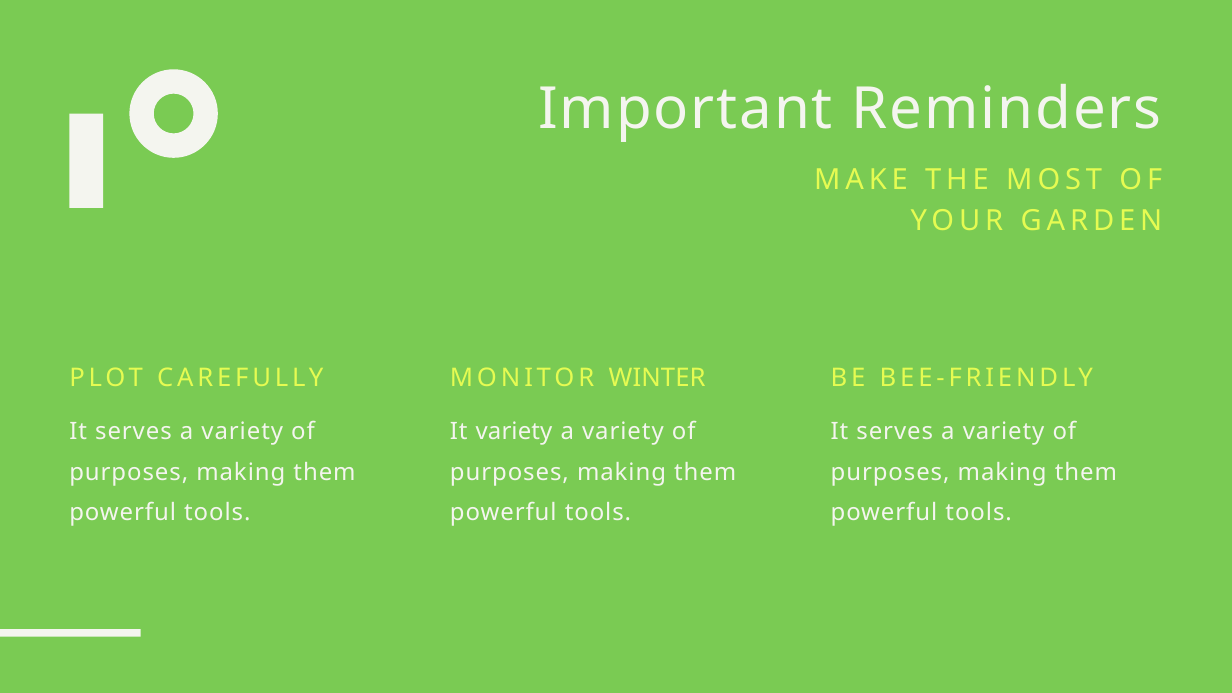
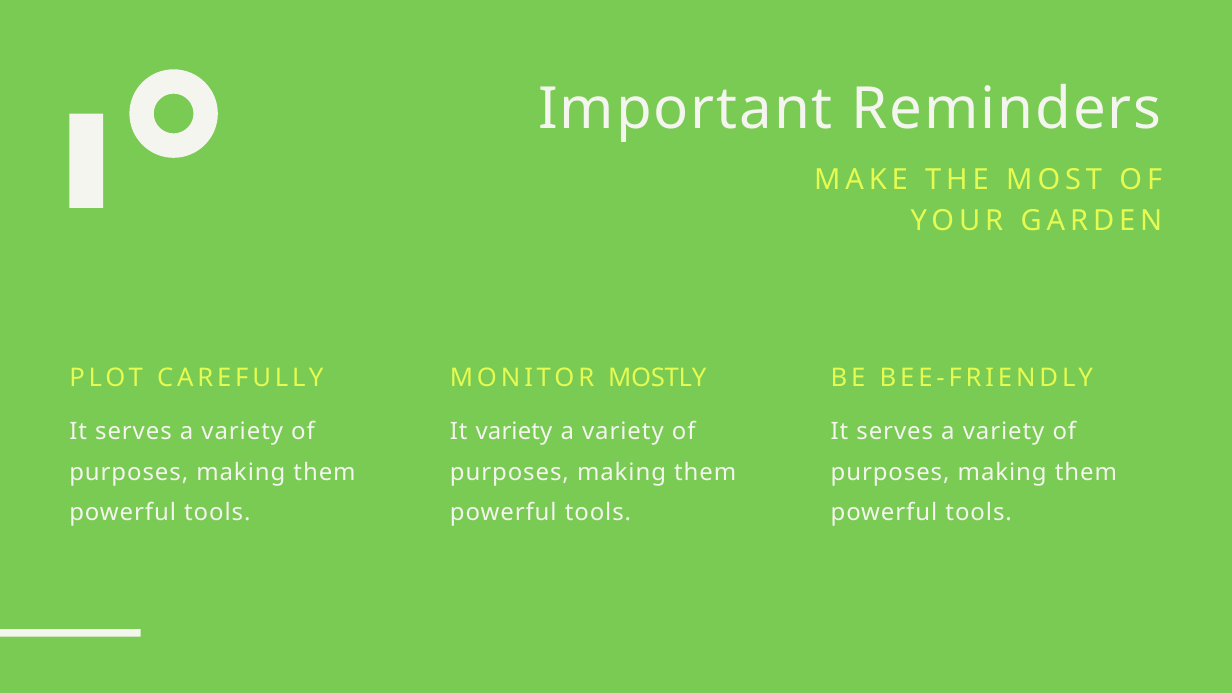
WINTER: WINTER -> MOSTLY (657, 378)
